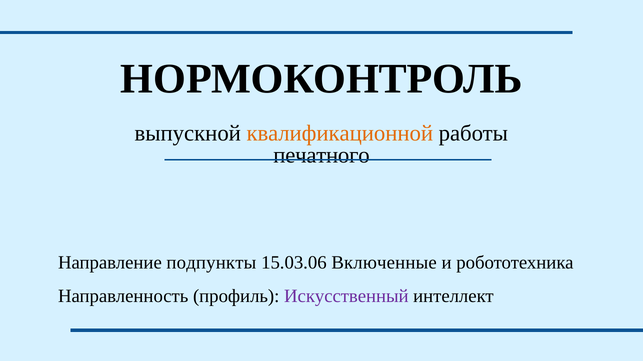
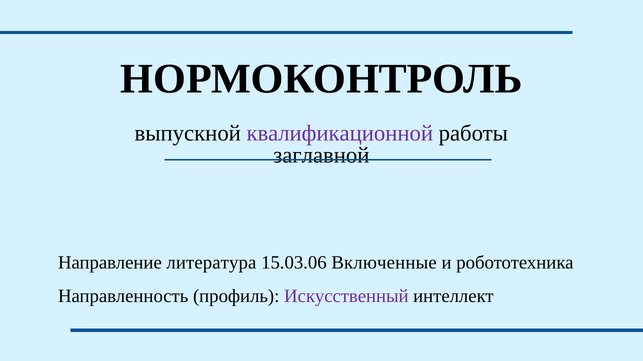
квалификационной colour: orange -> purple (340, 133)
печатного: печатного -> заглавной (321, 155)
подпункты: подпункты -> литература (211, 263)
